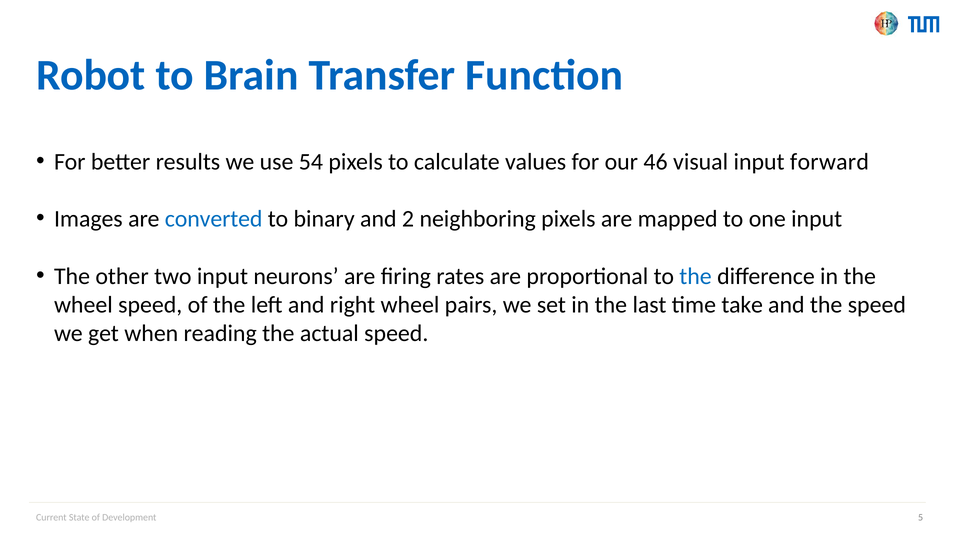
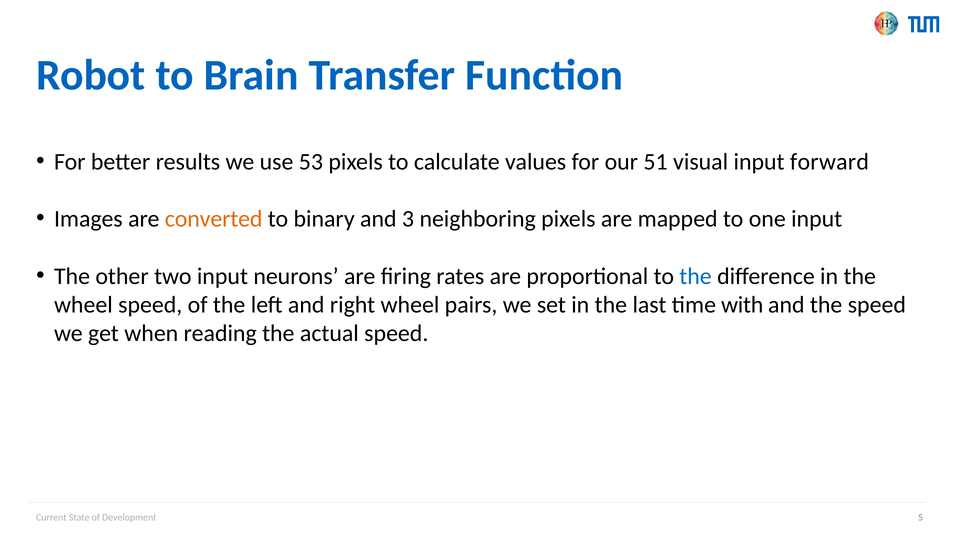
54: 54 -> 53 (311, 162)
46: 46 -> 51 (656, 162)
converted colour: blue -> orange (214, 219)
2: 2 -> 3 (408, 219)
take: take -> with (742, 305)
